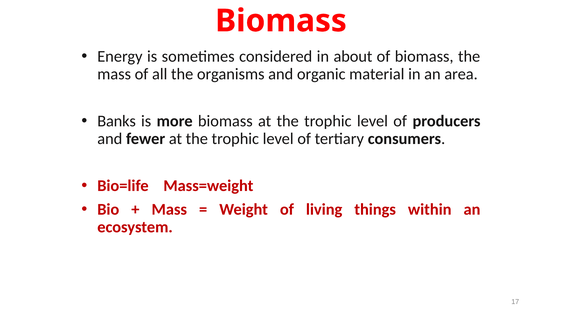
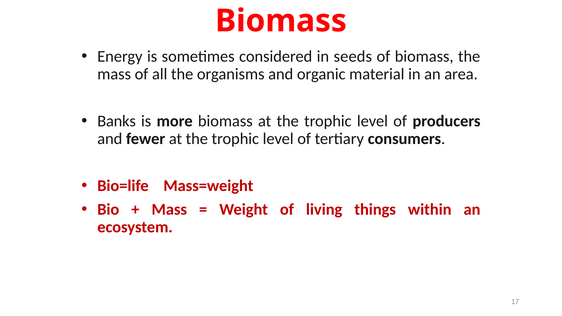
about: about -> seeds (353, 57)
